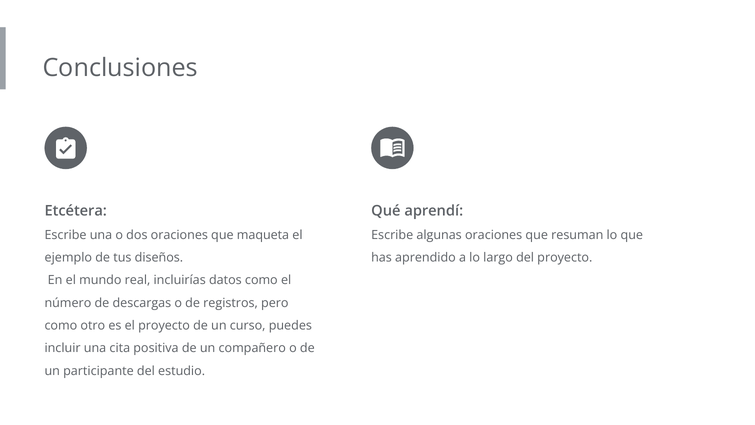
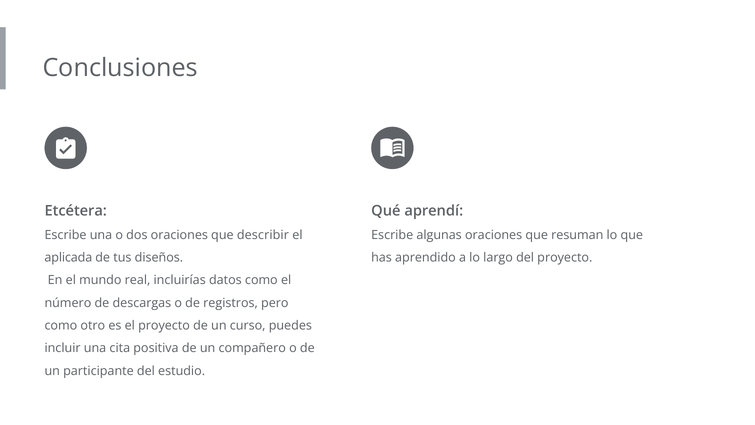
maqueta: maqueta -> describir (263, 235)
ejemplo: ejemplo -> aplicada (68, 257)
